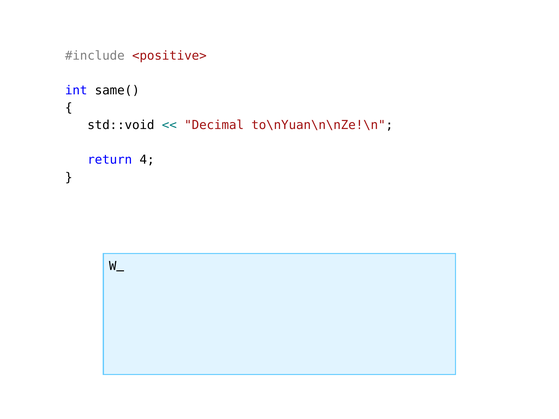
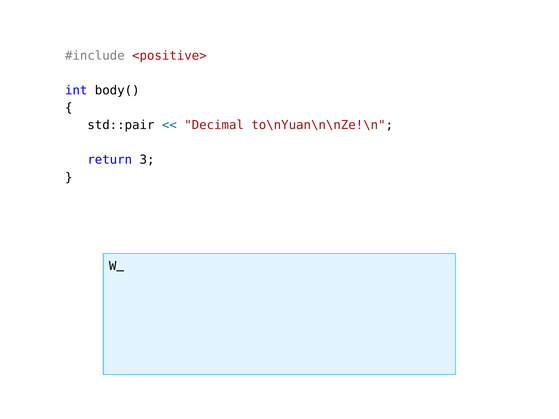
same(: same( -> body( (117, 90)
std::void: std::void -> std::pair (121, 125)
4: 4 -> 3 (147, 160)
